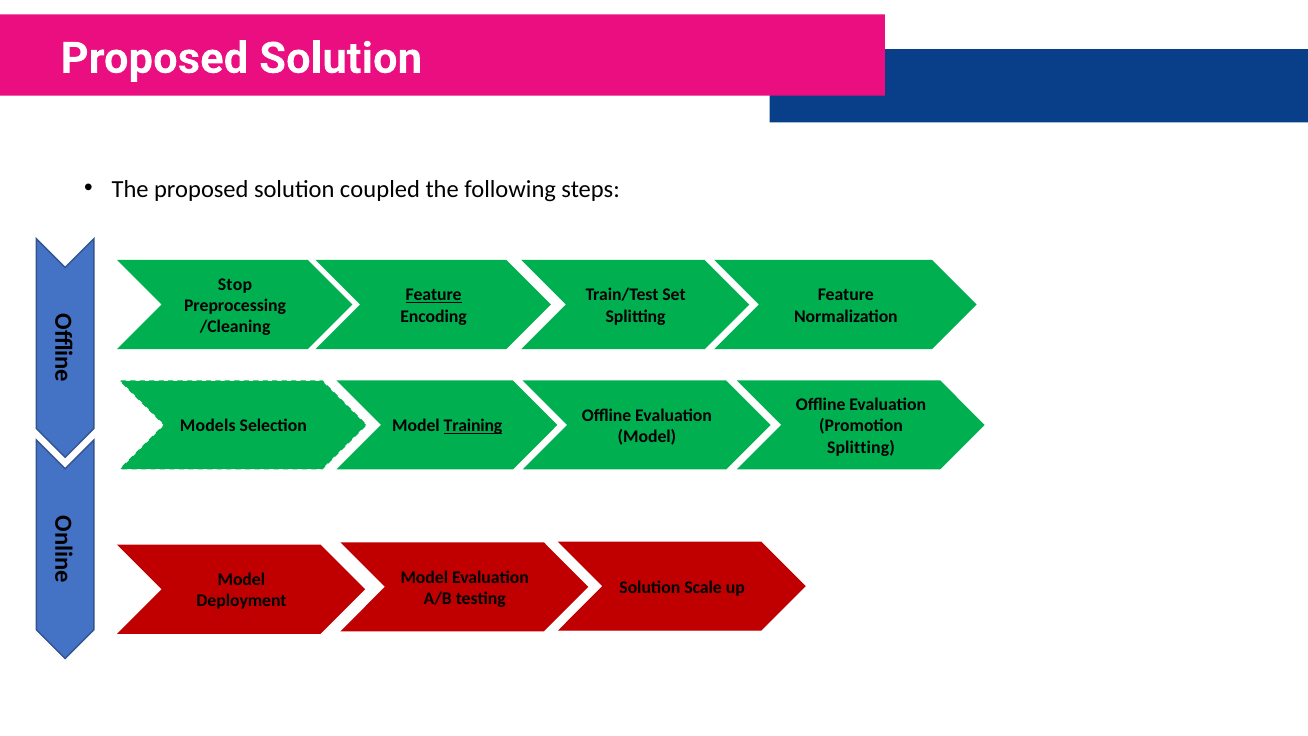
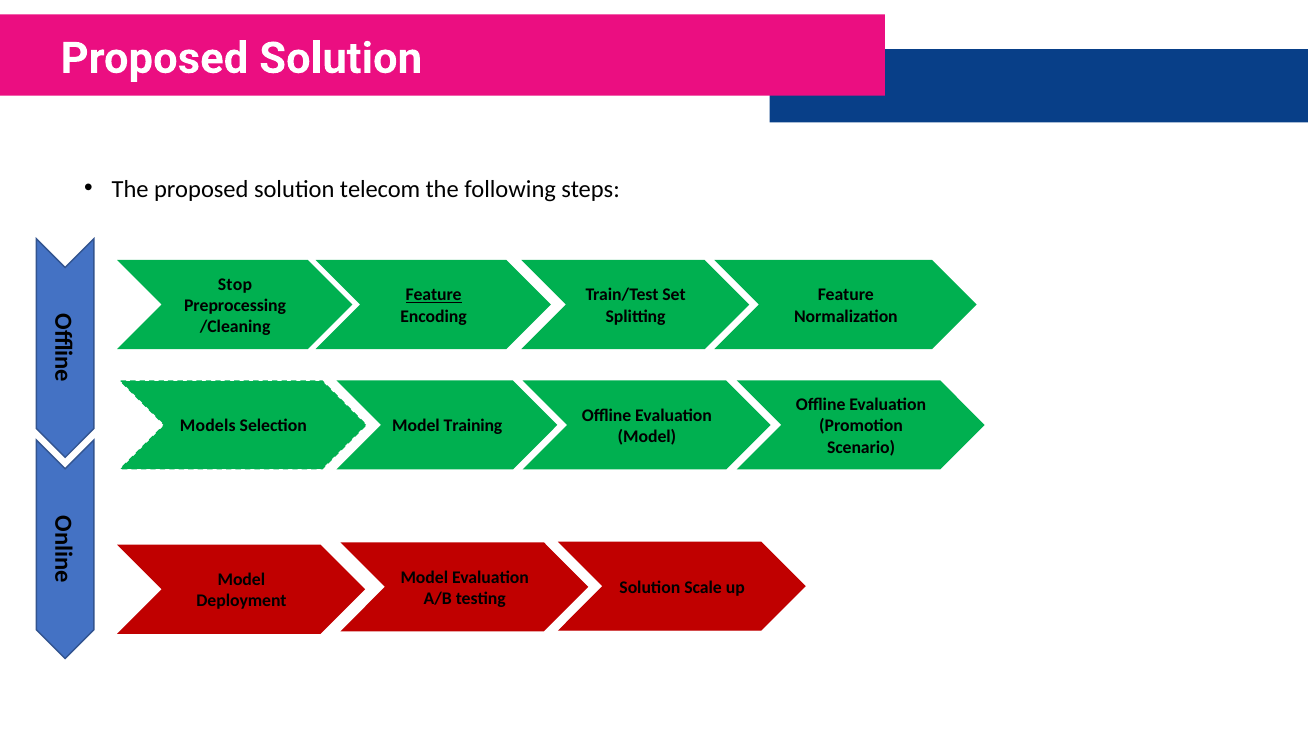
coupled: coupled -> telecom (380, 189)
Training underline: present -> none (473, 426)
Splitting: Splitting -> Scenario (861, 447)
